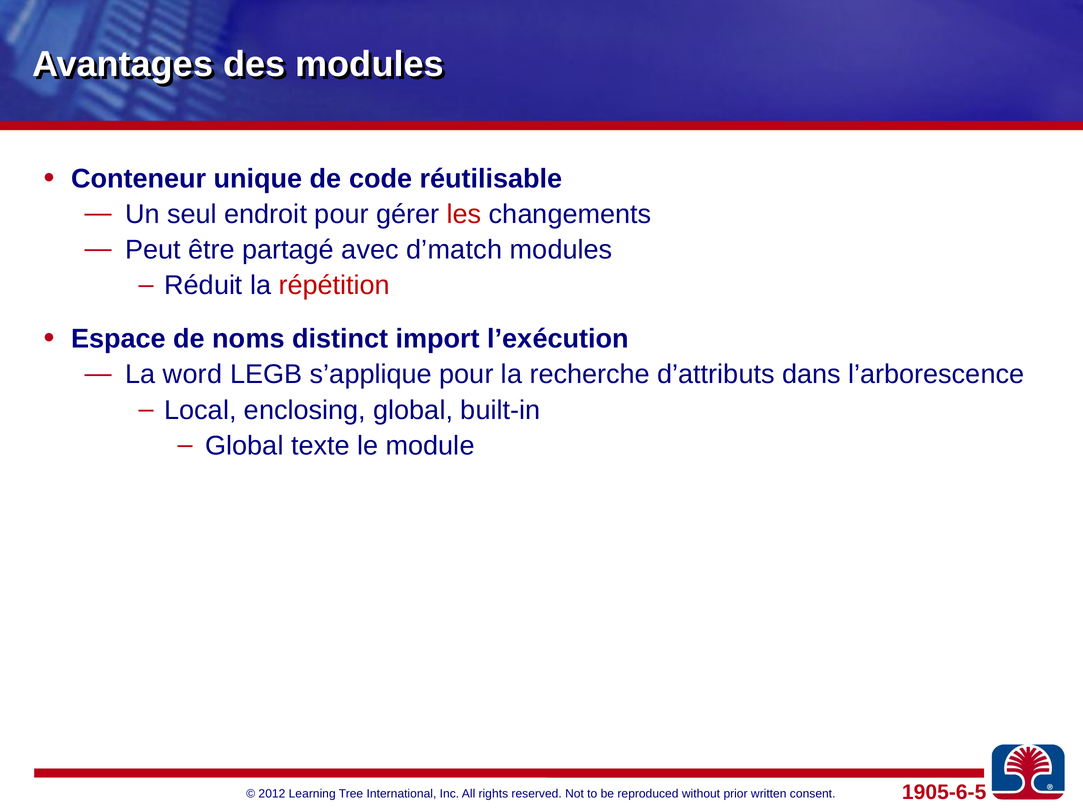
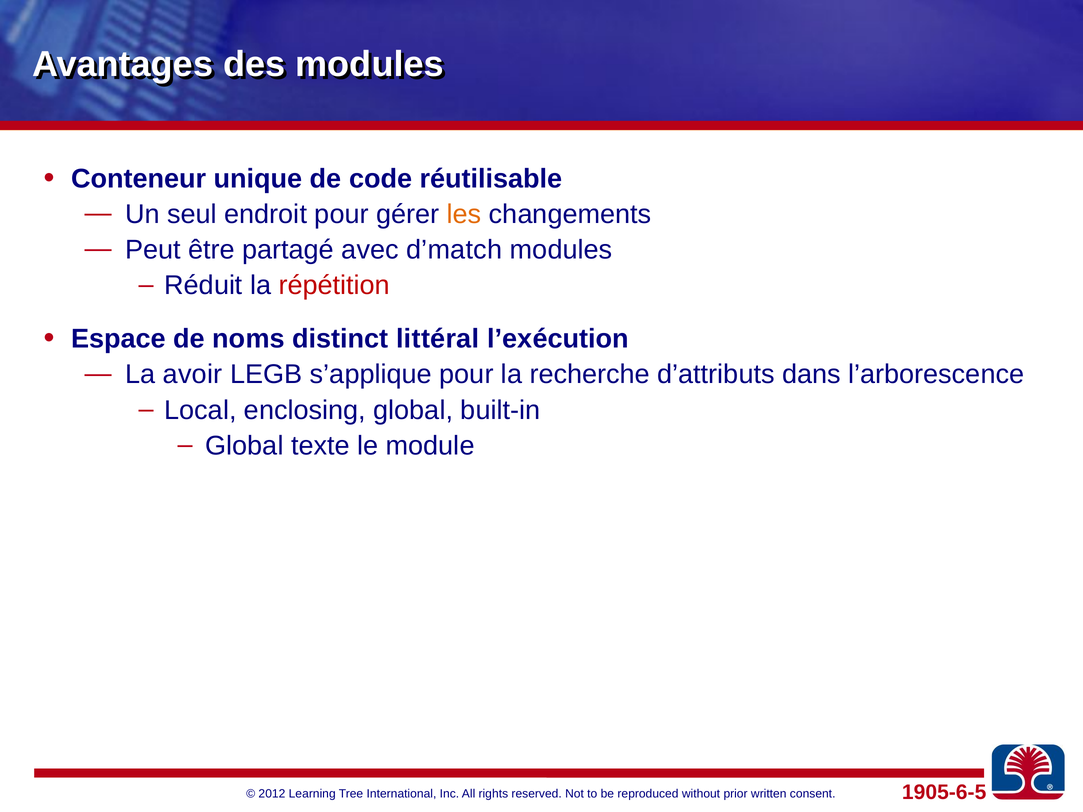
les colour: red -> orange (464, 215)
import: import -> littéral (438, 339)
word: word -> avoir (193, 375)
